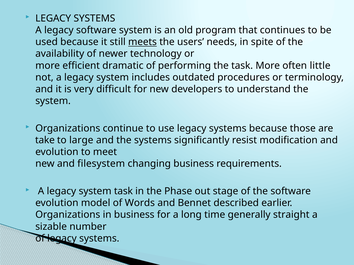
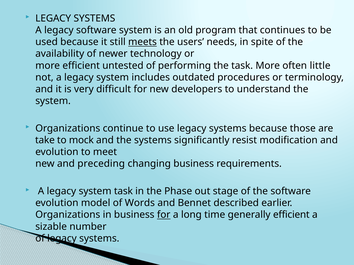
dramatic: dramatic -> untested (123, 66)
large: large -> mock (81, 140)
filesystem: filesystem -> preceding (101, 164)
for underline: none -> present (164, 215)
generally straight: straight -> efficient (291, 215)
